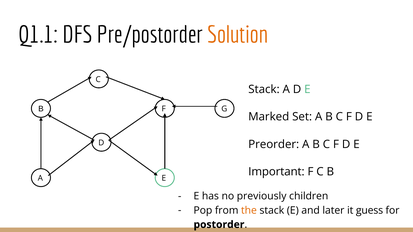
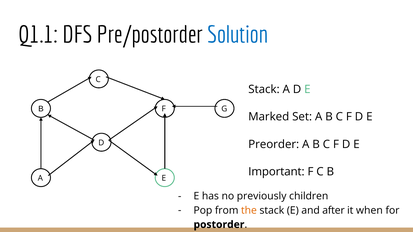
Solution colour: orange -> blue (238, 35)
later: later -> after (333, 211)
guess: guess -> when (369, 211)
